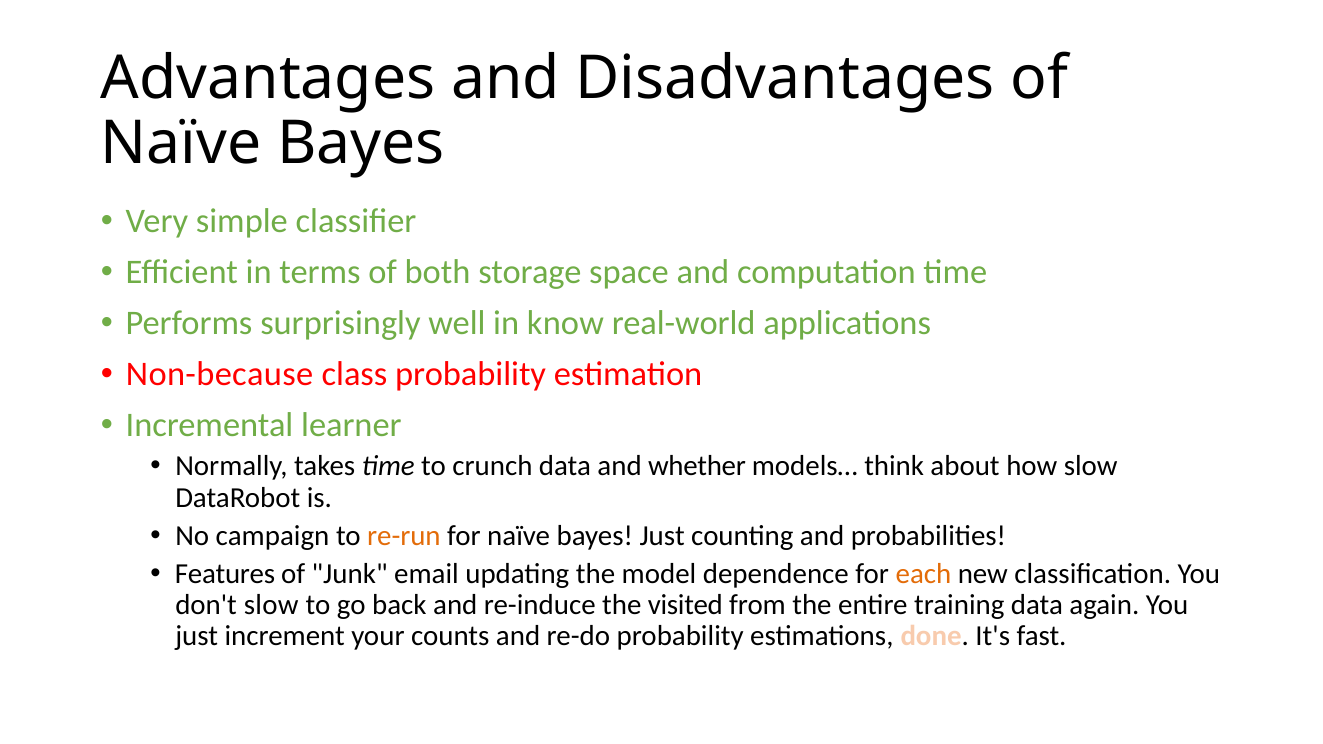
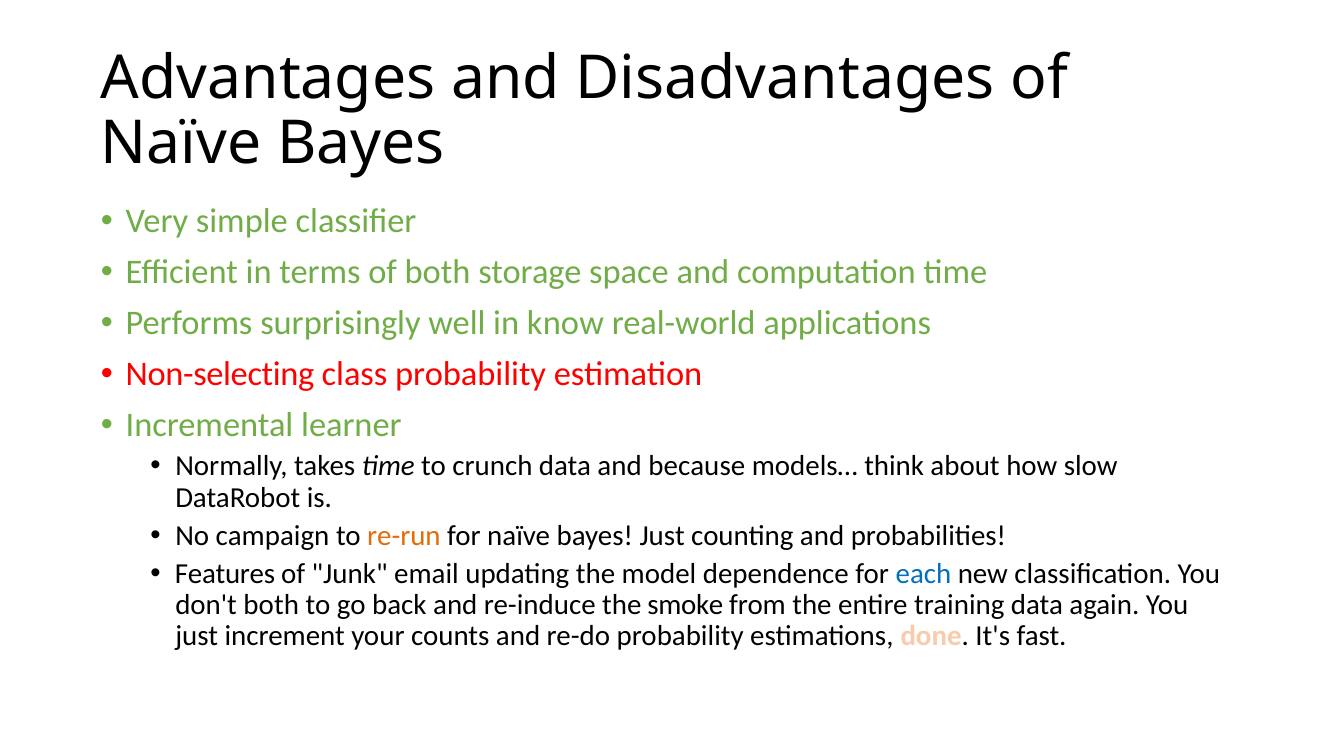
Non-because: Non-because -> Non-selecting (220, 374)
whether: whether -> because (697, 466)
each colour: orange -> blue (923, 574)
don't slow: slow -> both (271, 605)
visited: visited -> smoke (685, 605)
